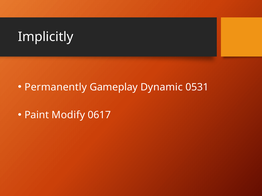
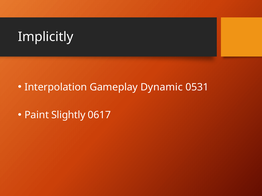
Permanently: Permanently -> Interpolation (56, 87)
Modify: Modify -> Slightly (68, 115)
